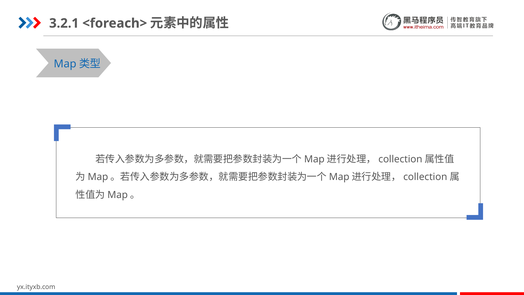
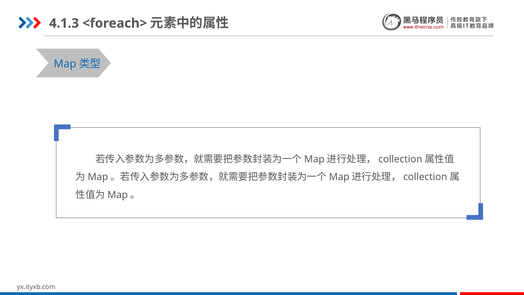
3.2.1: 3.2.1 -> 4.1.3 (64, 23)
